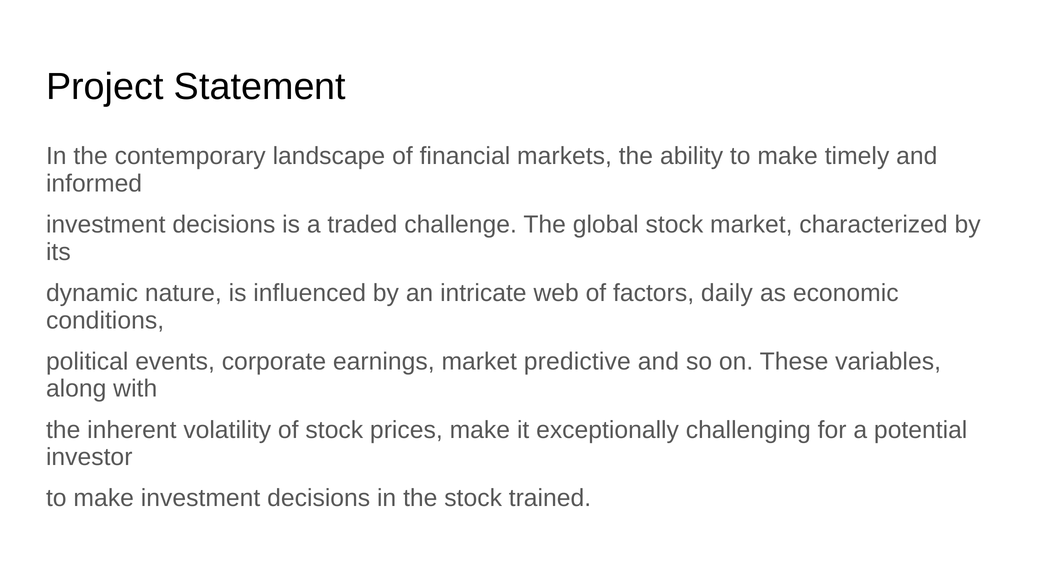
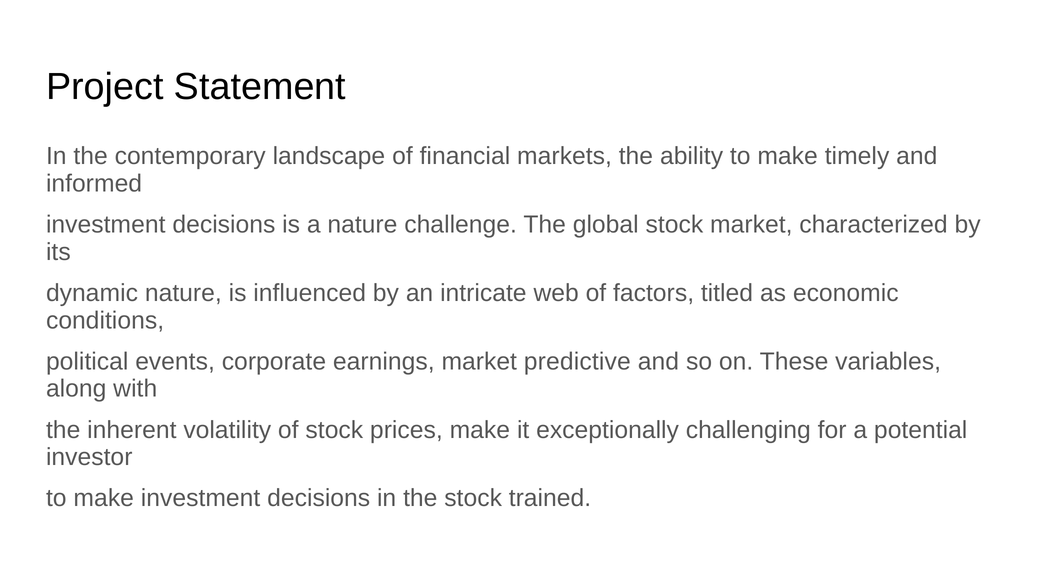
a traded: traded -> nature (362, 225)
daily: daily -> titled (727, 293)
